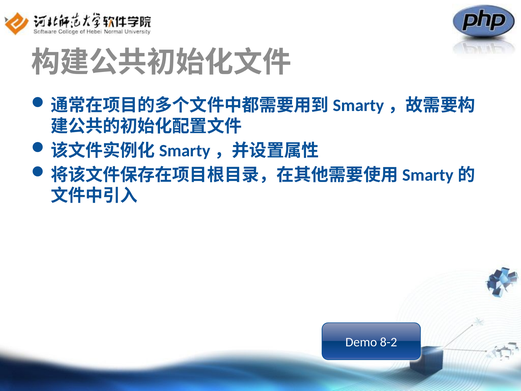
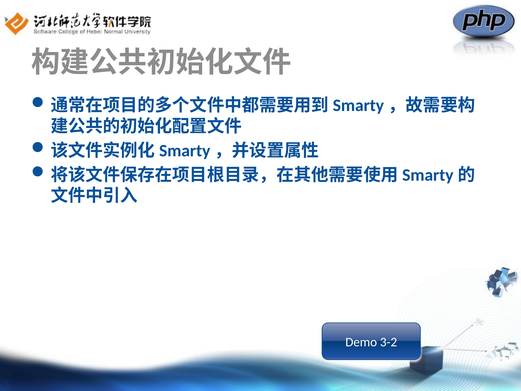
8-2: 8-2 -> 3-2 (389, 342)
